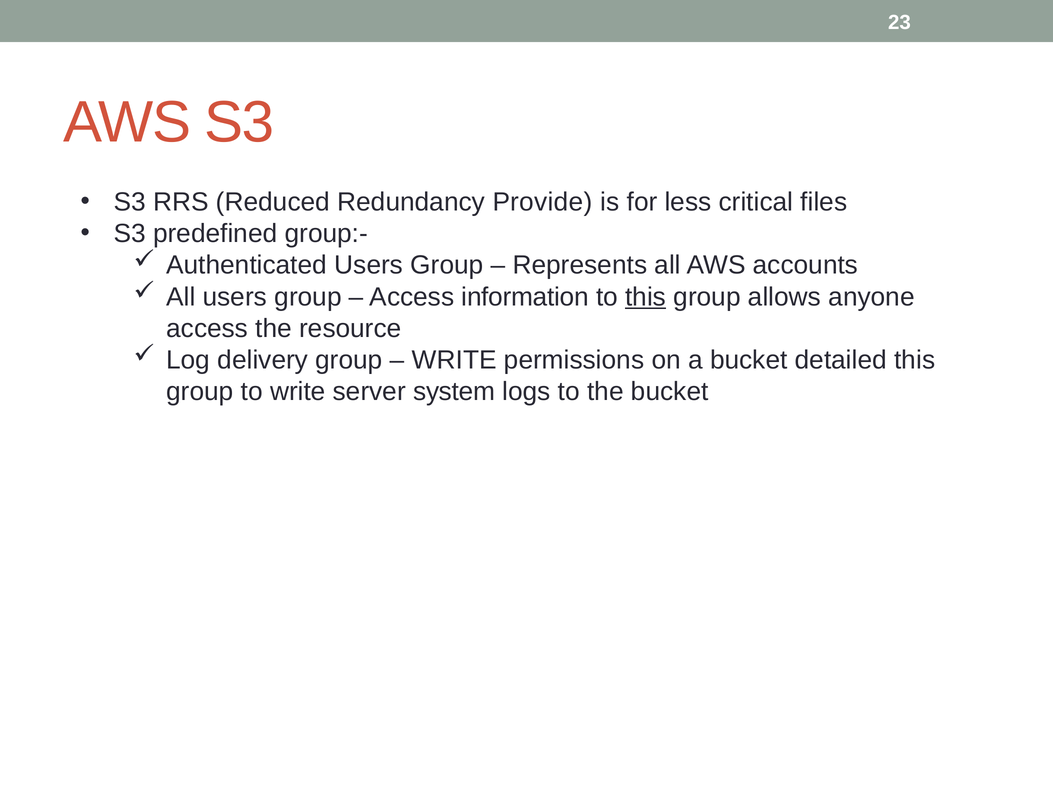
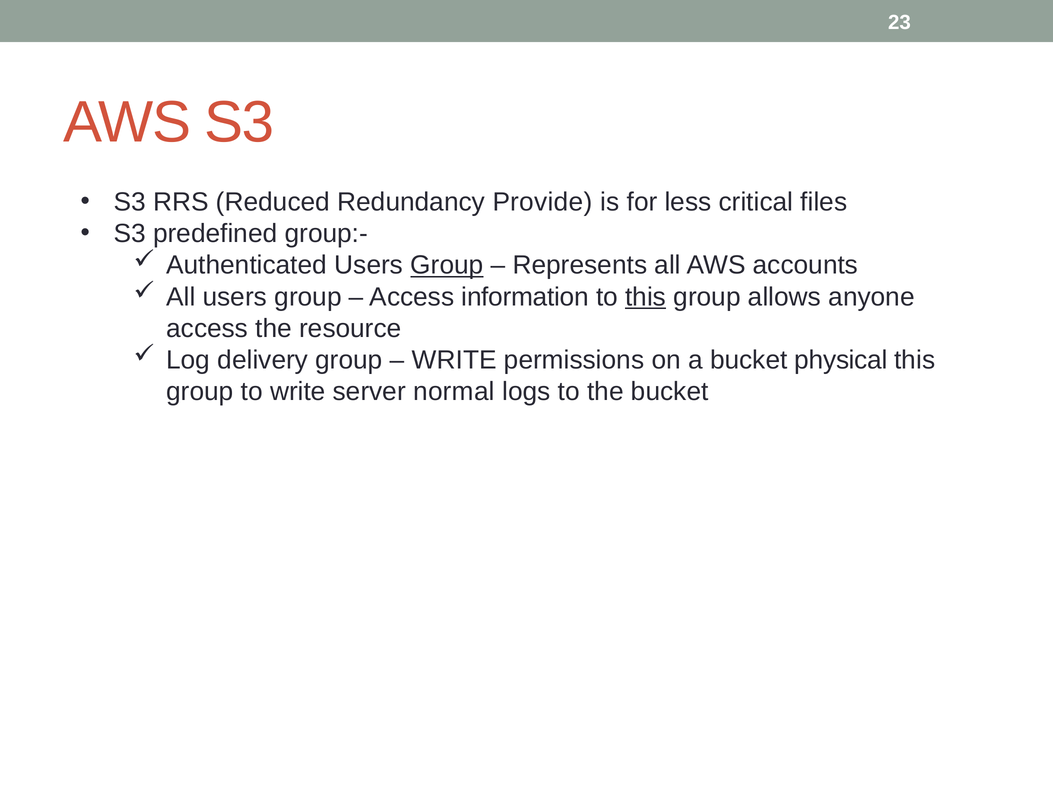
Group underline: none -> present (447, 265)
detailed: detailed -> physical (841, 360)
system: system -> normal (454, 392)
